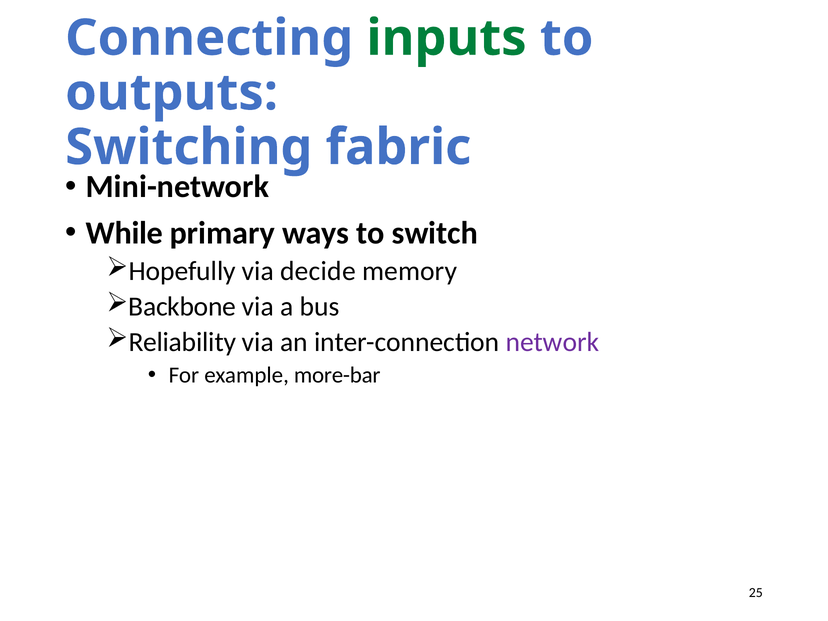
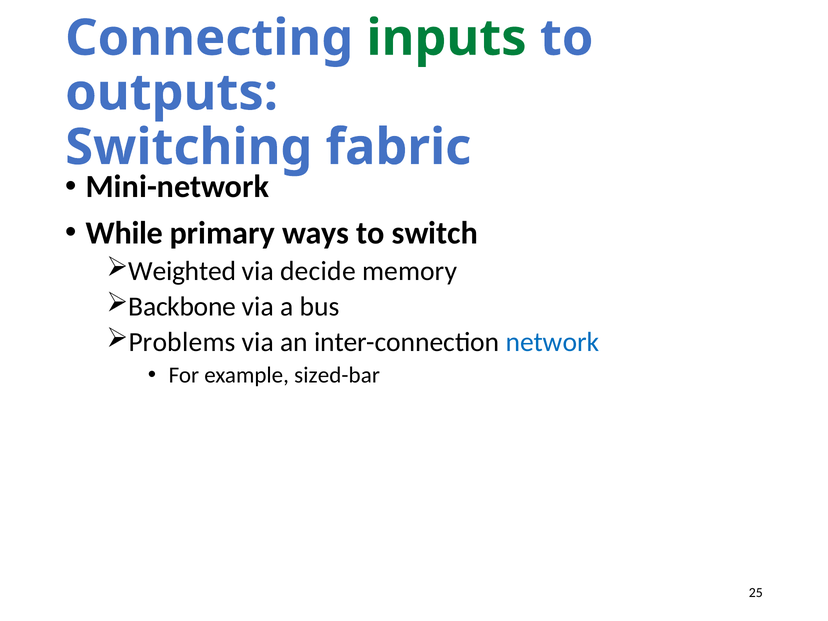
Hopefully: Hopefully -> Weighted (182, 271)
Reliability: Reliability -> Problems (182, 342)
network colour: purple -> blue (552, 342)
more-bar: more-bar -> sized-bar (337, 375)
